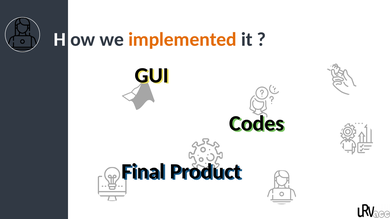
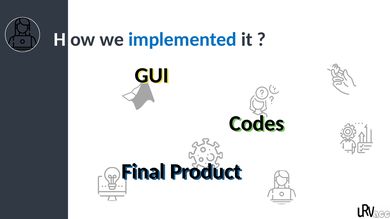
implemented colour: orange -> blue (182, 39)
